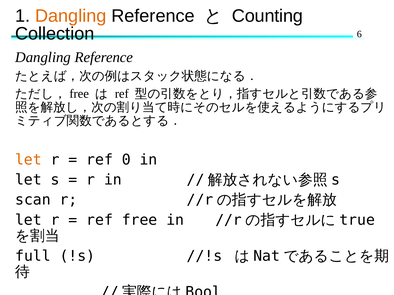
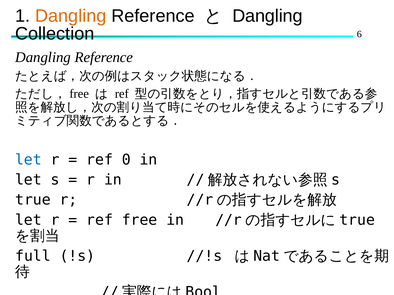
Counting: Counting -> Dangling (267, 16)
let colour: orange -> blue (28, 160)
scan: scan -> true (33, 200)
